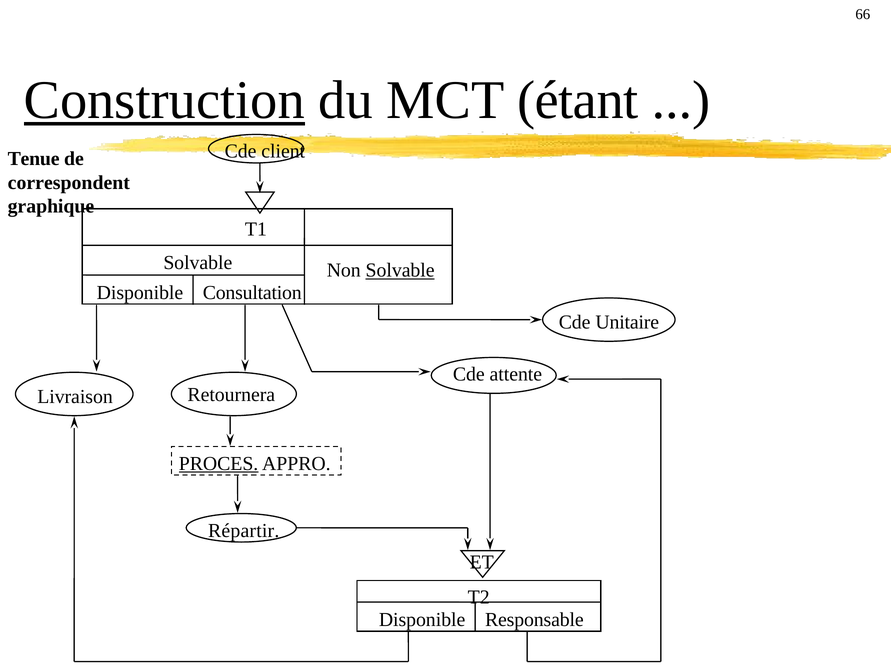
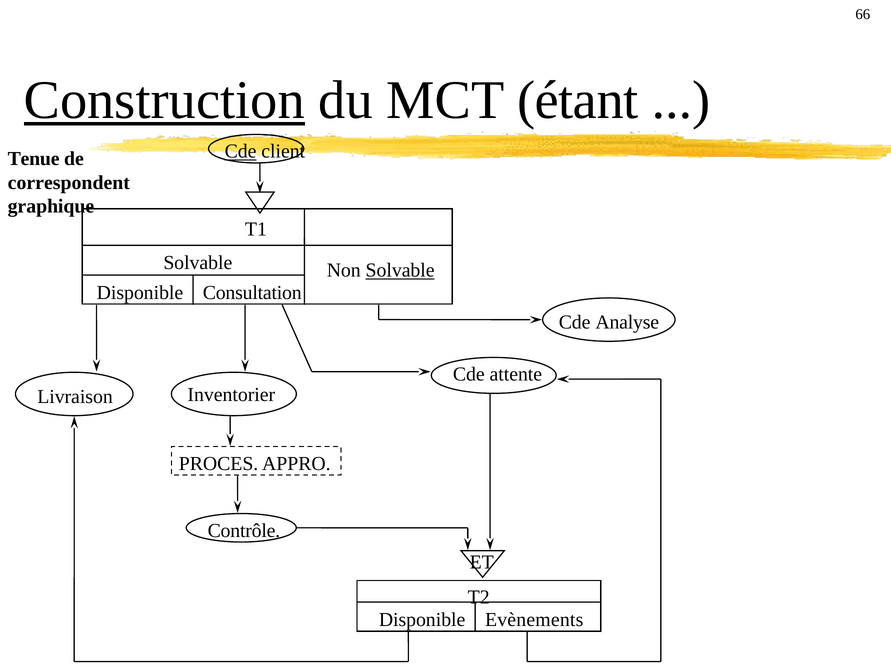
Cde underline: none -> present (241, 151)
Unitaire: Unitaire -> Analyse (627, 322)
Retournera: Retournera -> Inventorier (231, 394)
PROCES underline: present -> none (219, 463)
Répartir: Répartir -> Contrôle (244, 530)
Responsable: Responsable -> Evènements (534, 619)
